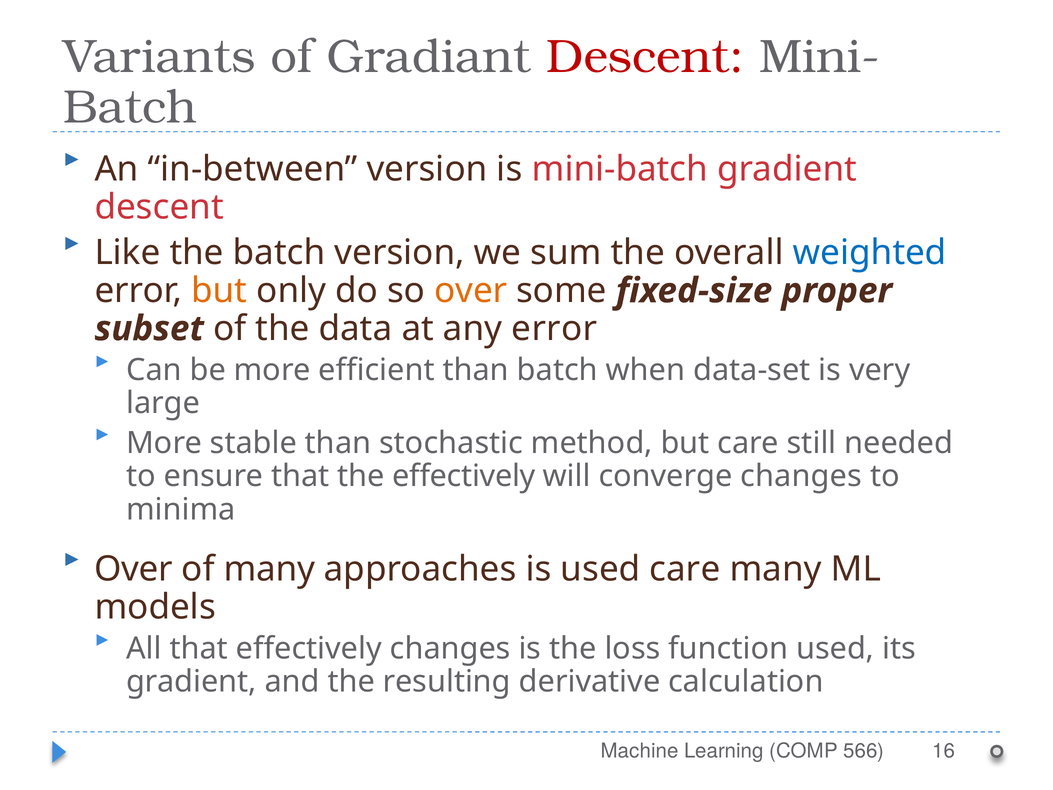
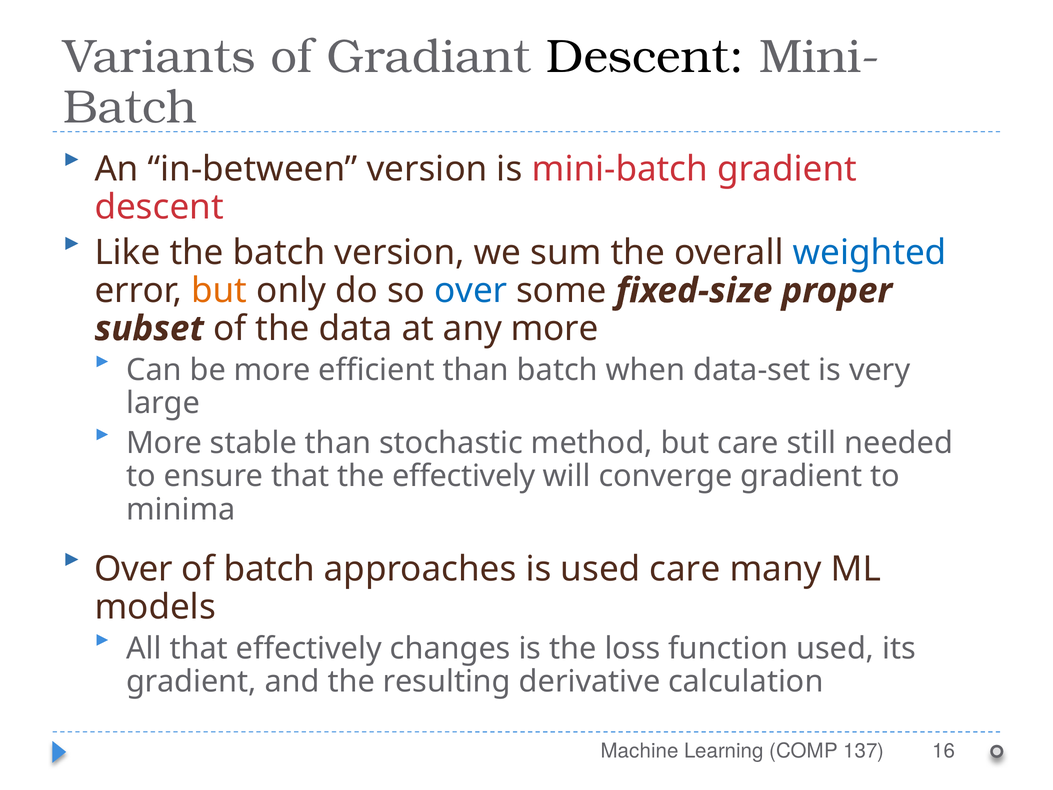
Descent colour: red -> black (645, 57)
over colour: orange -> blue (471, 291)
any error: error -> more (555, 329)
converge changes: changes -> gradient (801, 476)
of many: many -> batch (269, 569)
566: 566 -> 137 (864, 751)
